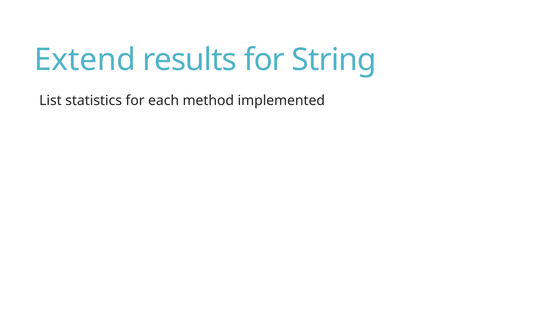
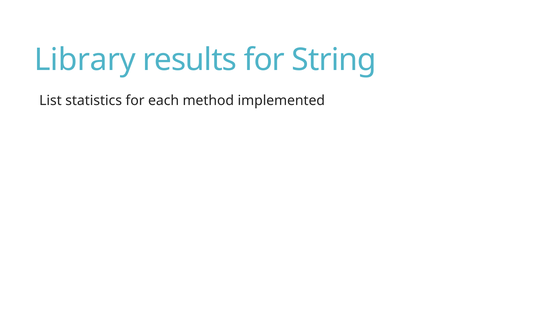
Extend: Extend -> Library (85, 60)
